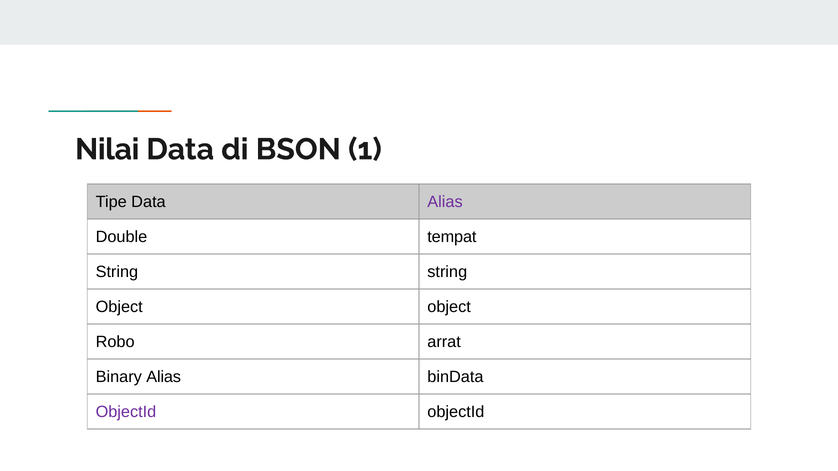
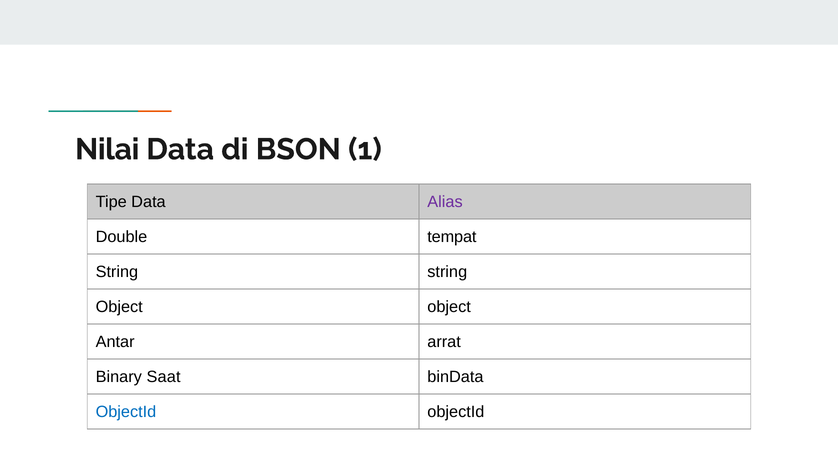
Robo: Robo -> Antar (115, 342)
Binary Alias: Alias -> Saat (164, 377)
ObjectId colour: purple -> blue (126, 412)
